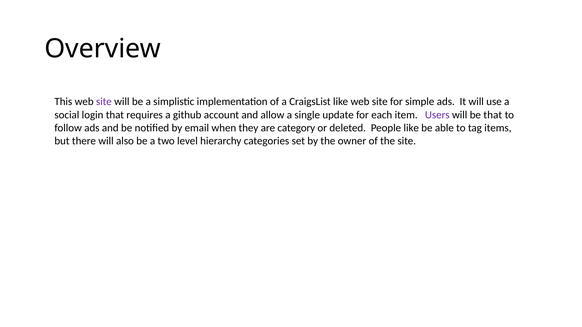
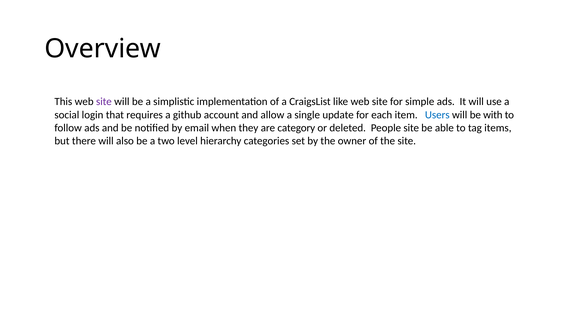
Users colour: purple -> blue (437, 115)
be that: that -> with (493, 115)
People like: like -> site (411, 128)
